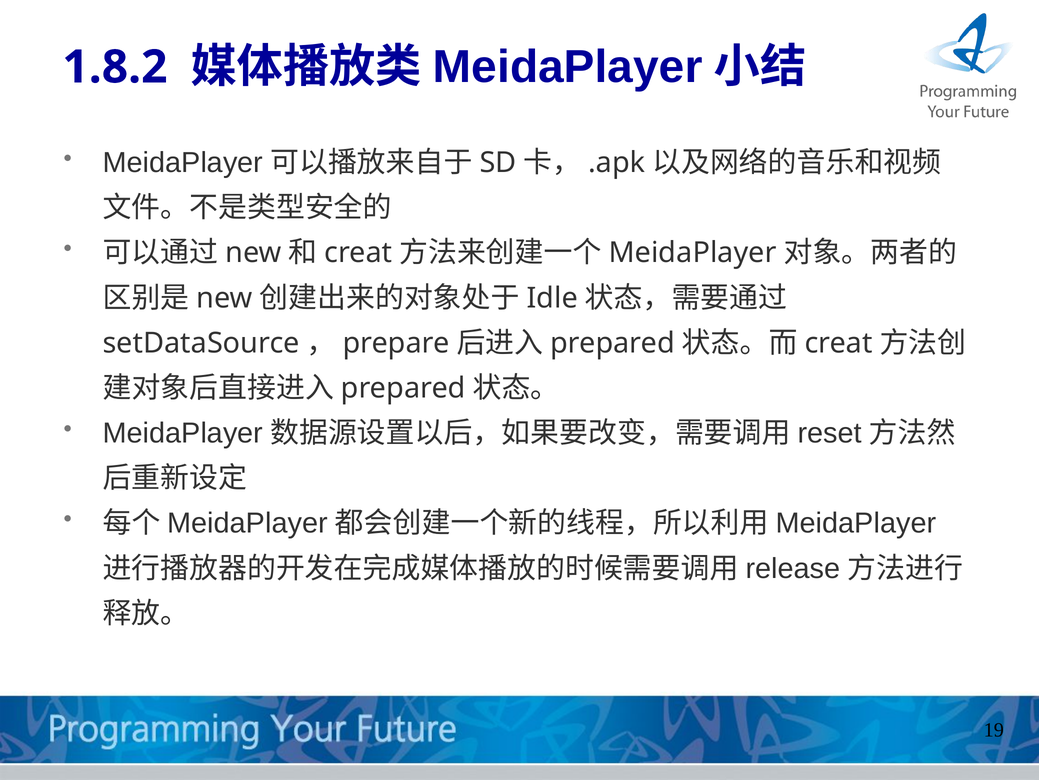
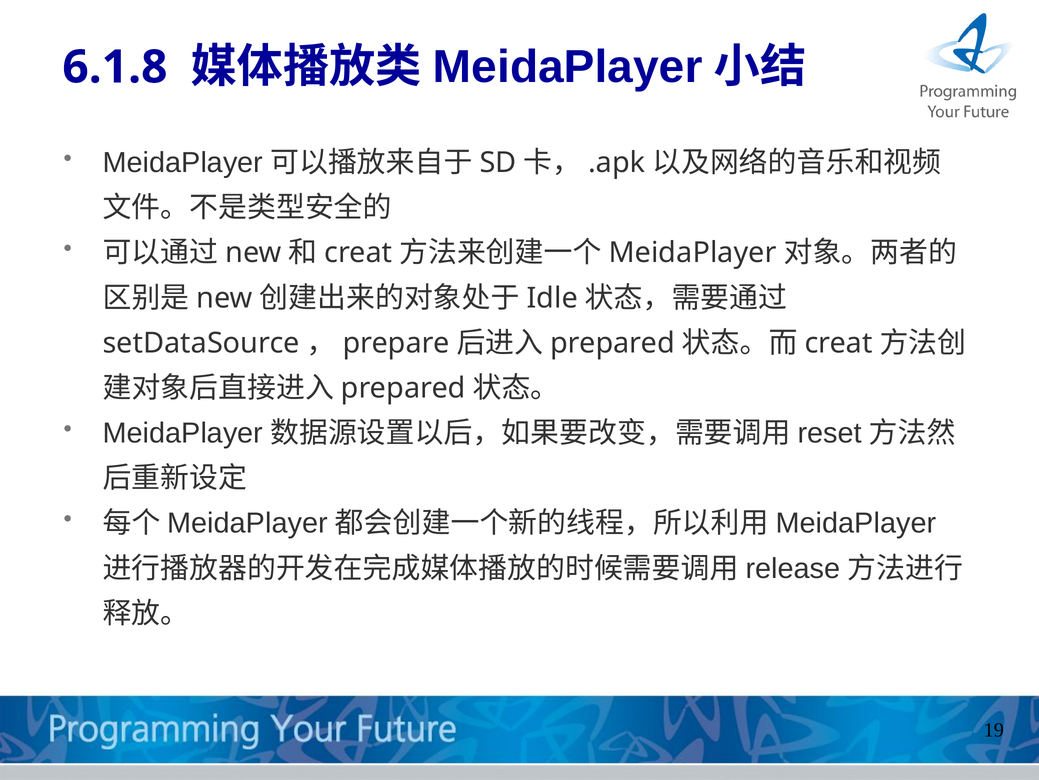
1.8.2: 1.8.2 -> 6.1.8 (115, 67)
